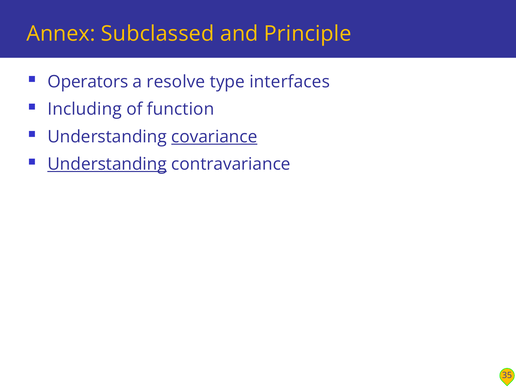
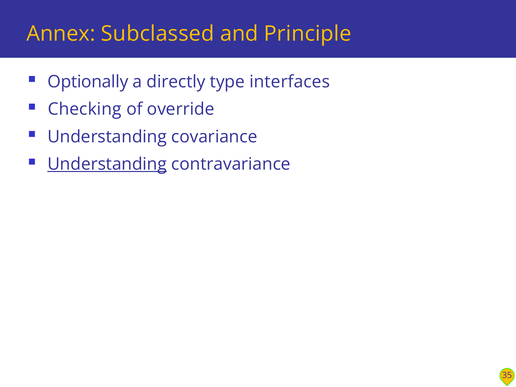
Operators: Operators -> Optionally (88, 82)
resolve: resolve -> directly (176, 82)
Including: Including -> Checking (85, 109)
function: function -> override (181, 109)
covariance underline: present -> none (214, 137)
